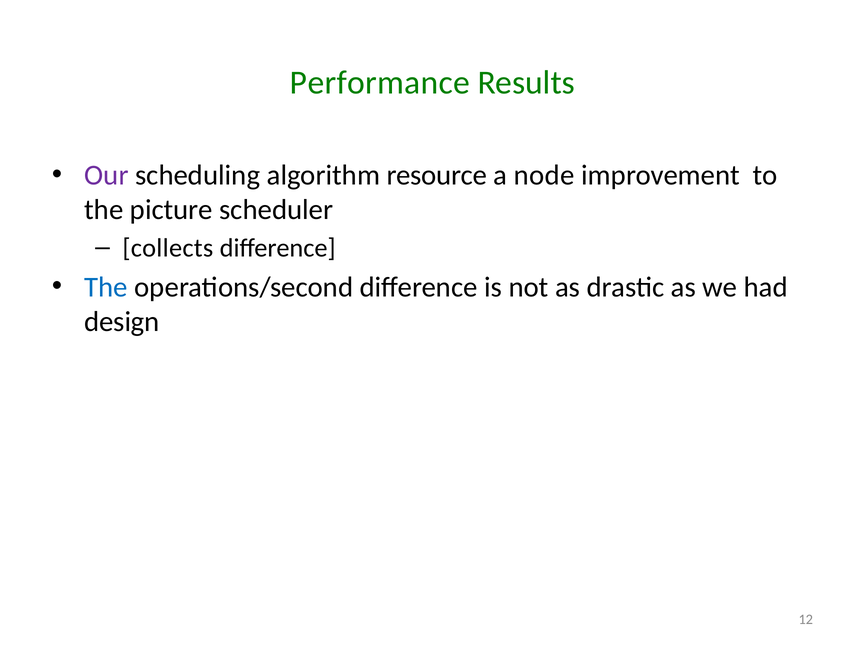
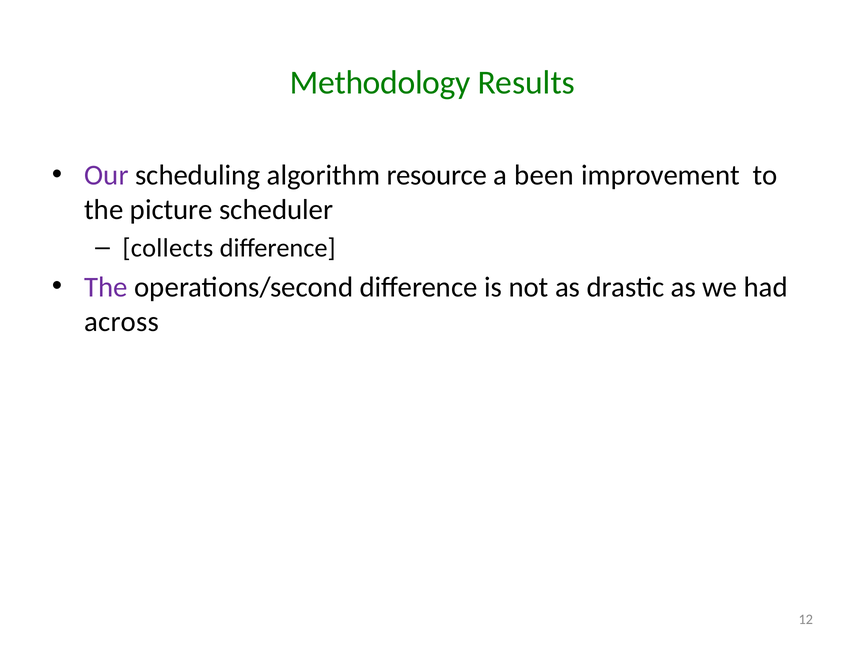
Performance: Performance -> Methodology (380, 82)
node: node -> been (544, 175)
The colour: blue -> purple (106, 287)
design: design -> across (122, 322)
